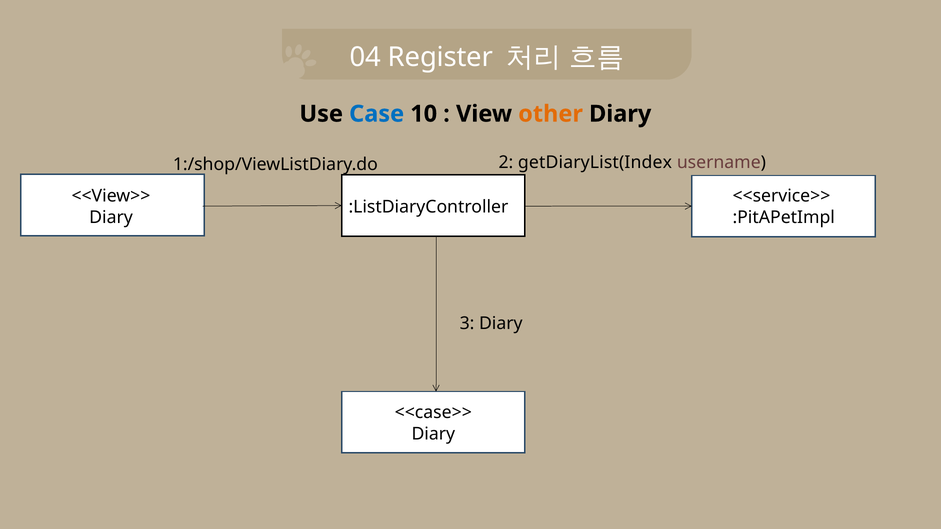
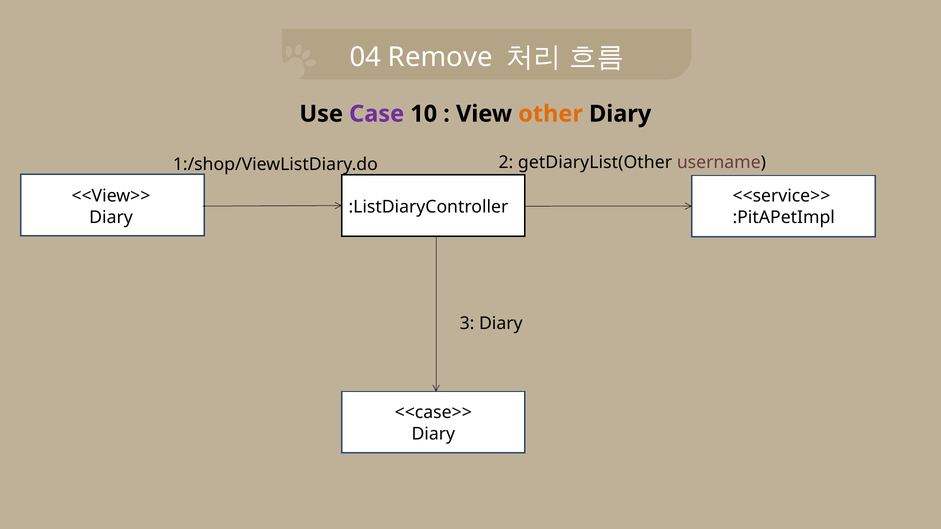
Register: Register -> Remove (440, 57)
Case colour: blue -> purple (377, 114)
getDiaryList(Index: getDiaryList(Index -> getDiaryList(Other (595, 162)
